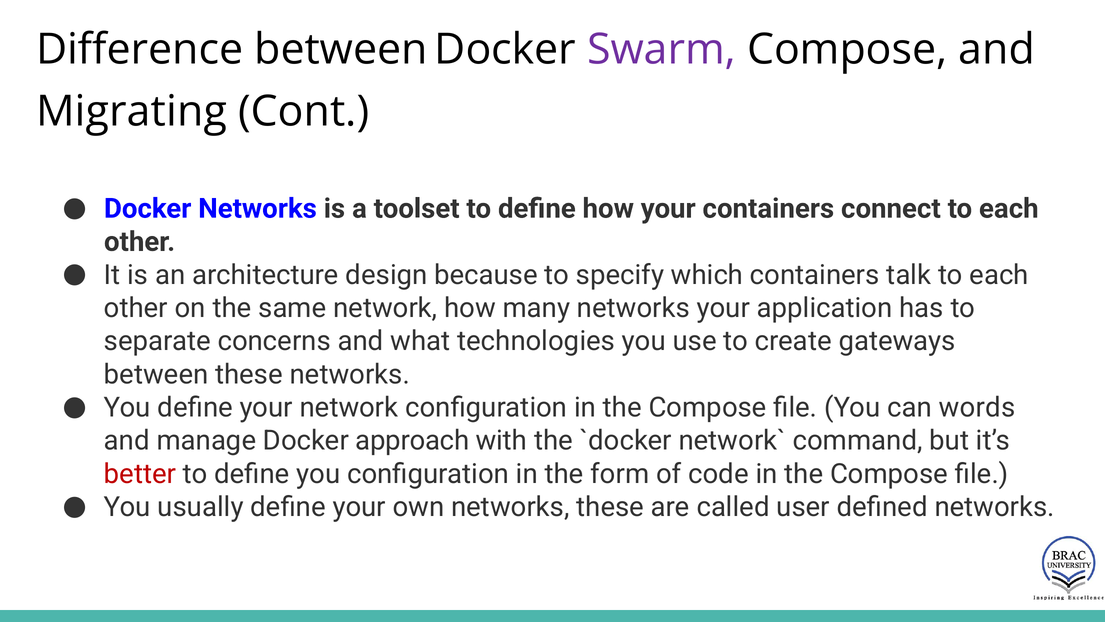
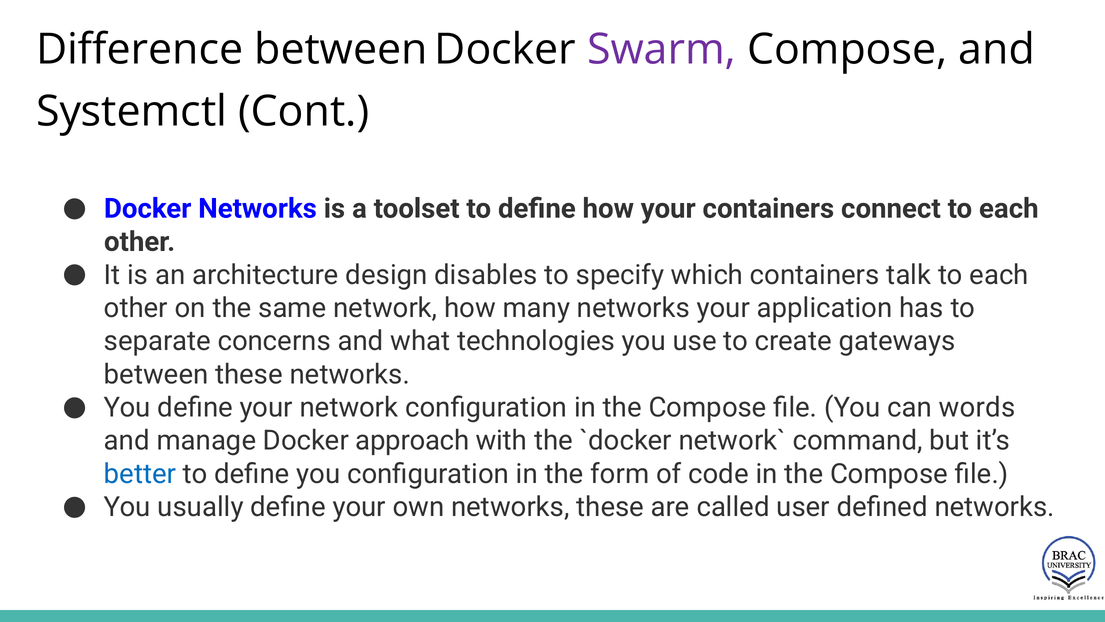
Migrating: Migrating -> Systemctl (132, 112)
because: because -> disables (486, 275)
better colour: red -> blue (140, 474)
